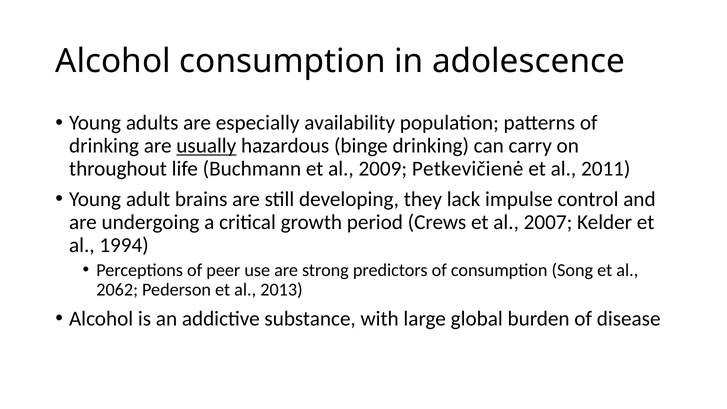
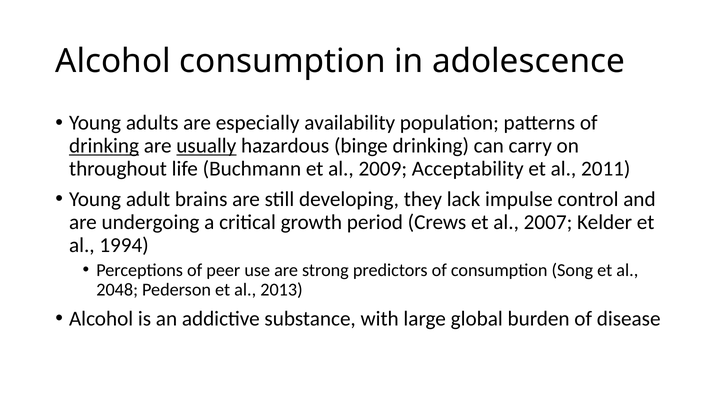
drinking underline: none -> present (104, 146)
Petkevičienė: Petkevičienė -> Acceptability (468, 169)
2062: 2062 -> 2048 (117, 290)
